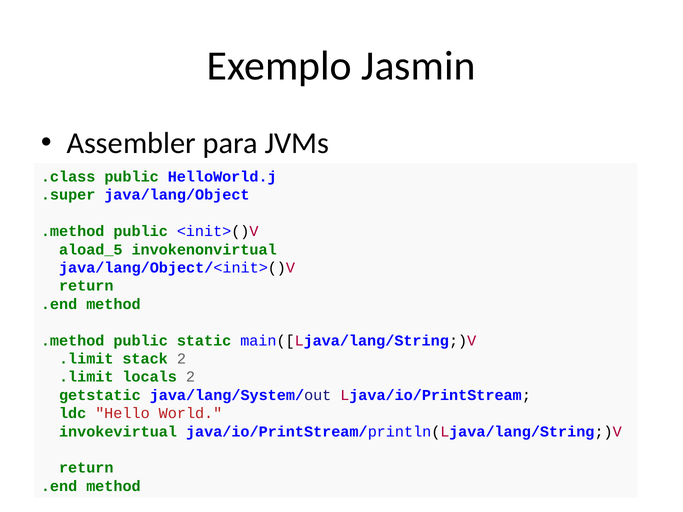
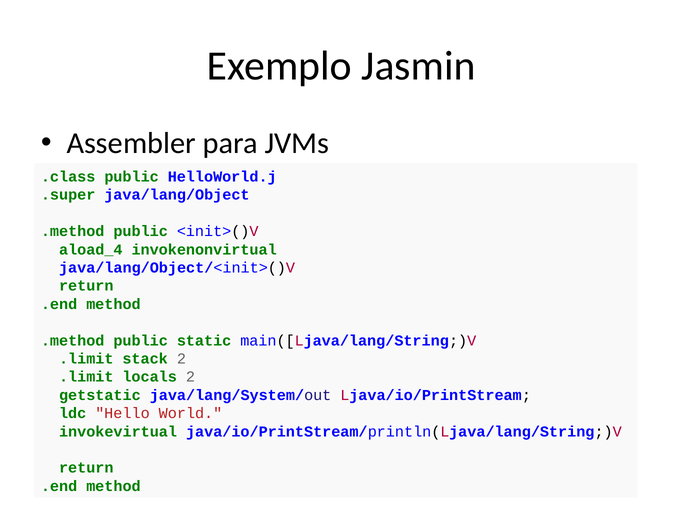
aload_5: aload_5 -> aload_4 (91, 250)
